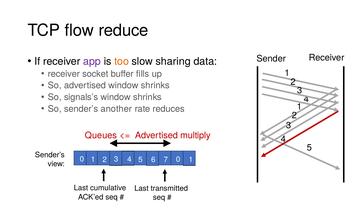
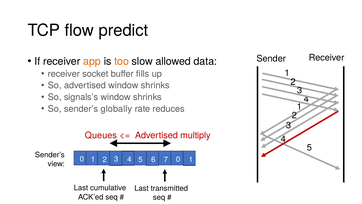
reduce: reduce -> predict (123, 30)
app colour: purple -> orange (92, 61)
sharing: sharing -> allowed (173, 61)
another: another -> globally (116, 109)
